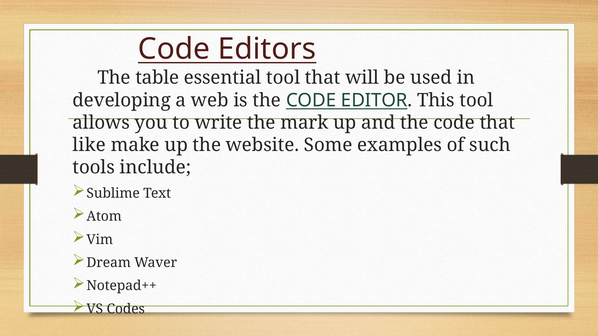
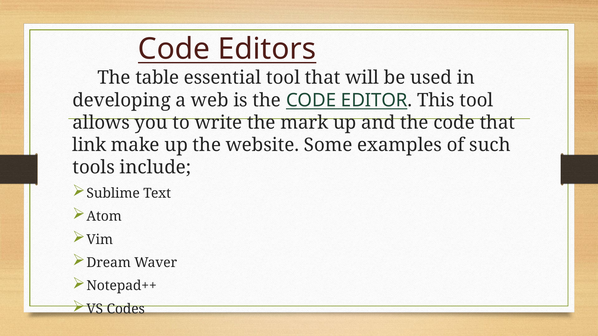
like: like -> link (89, 145)
